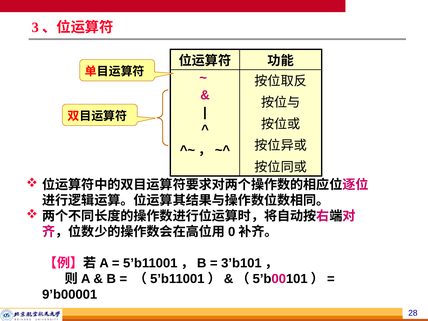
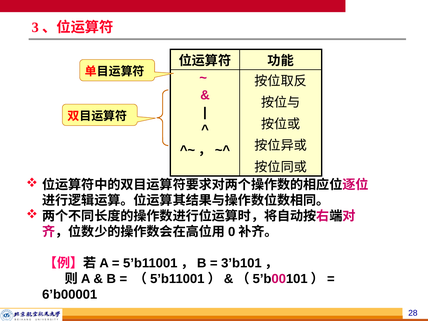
9’b00001: 9’b00001 -> 6’b00001 (70, 295)
